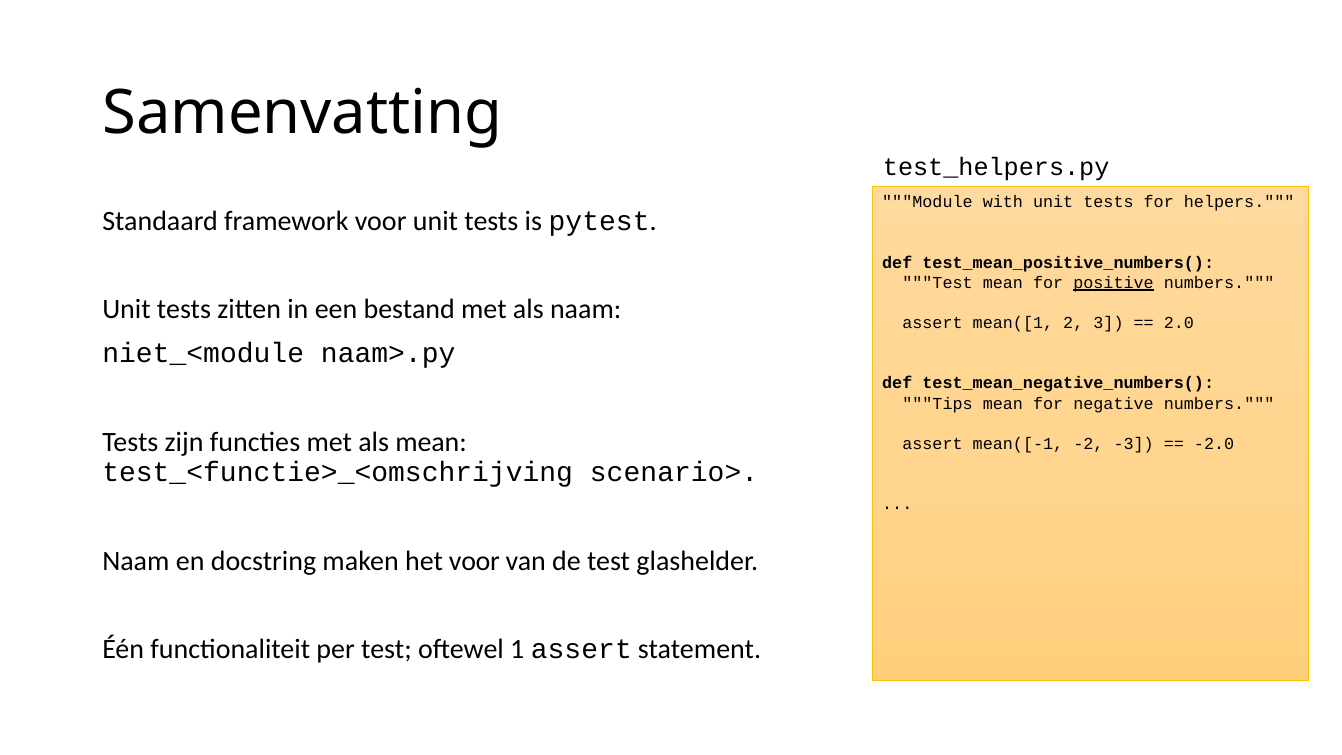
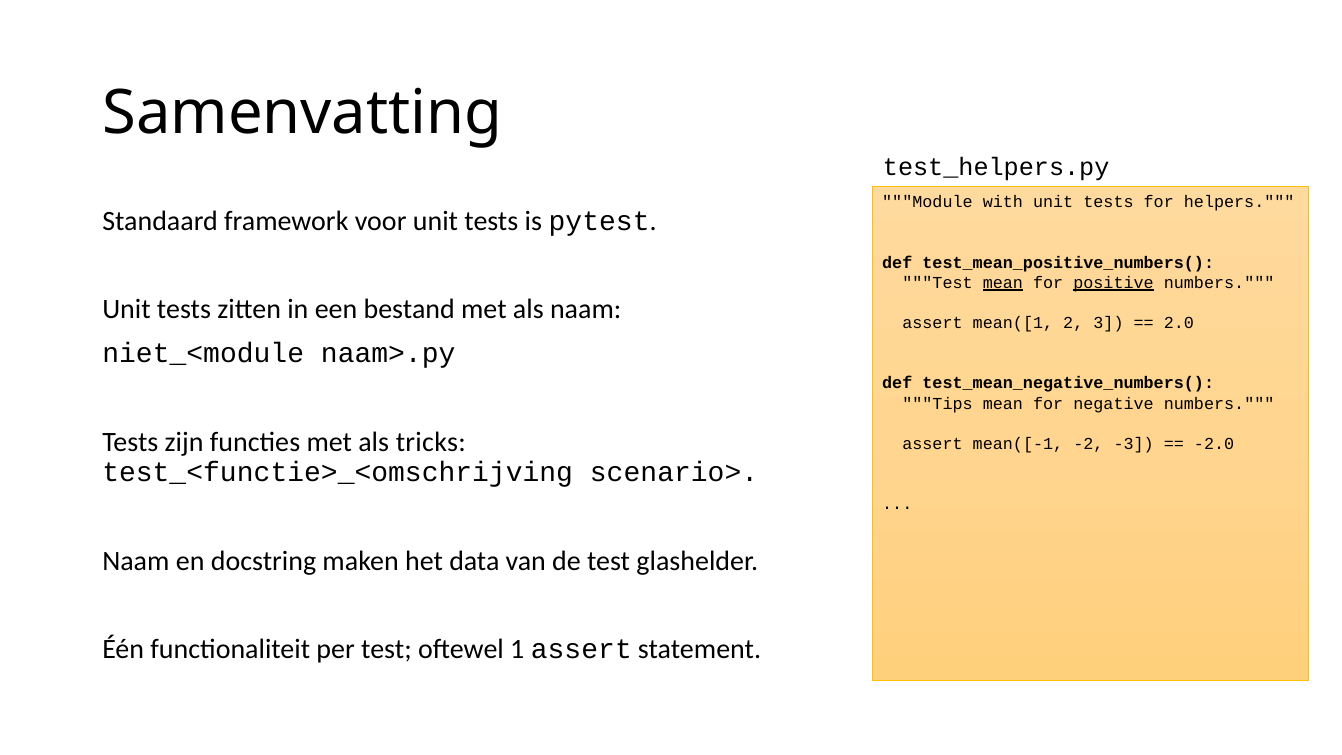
mean underline: none -> present (1003, 283)
als mean: mean -> tricks (431, 442)
het voor: voor -> data (474, 561)
